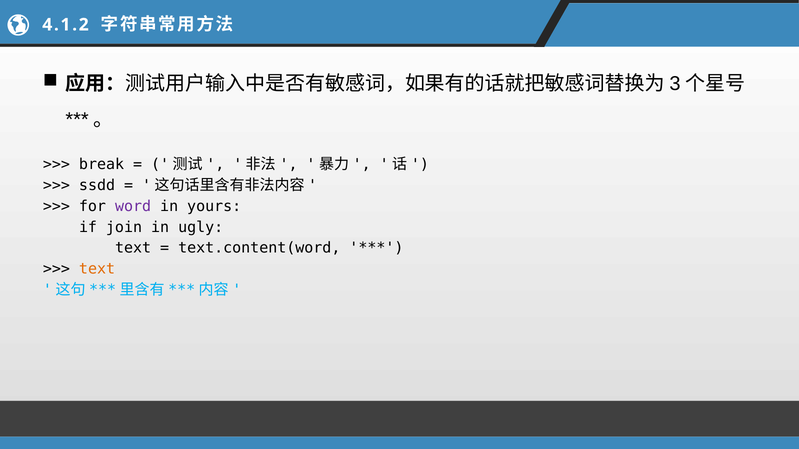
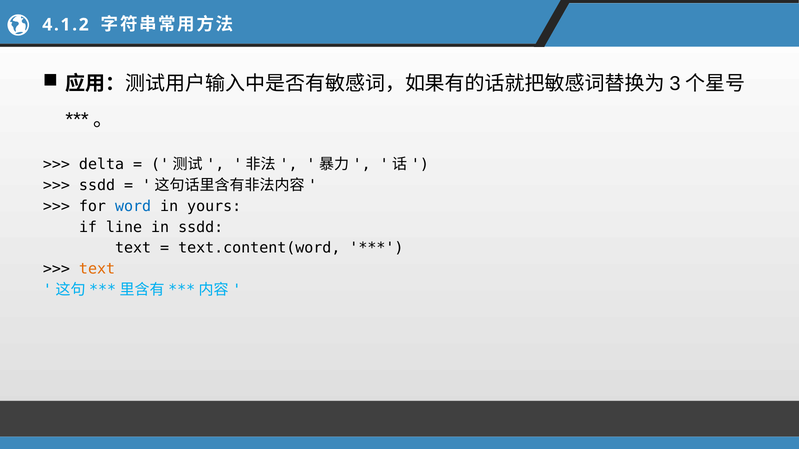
break: break -> delta (102, 164)
word colour: purple -> blue (133, 206)
join: join -> line (124, 227)
in ugly: ugly -> ssdd (201, 227)
